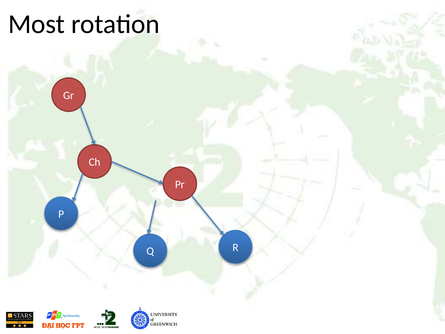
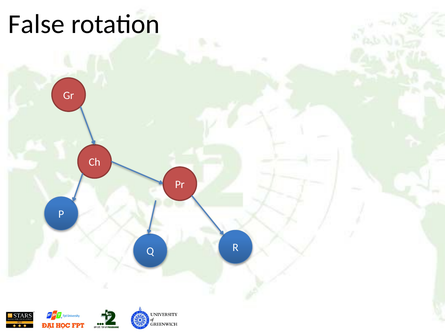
Most: Most -> False (36, 24)
